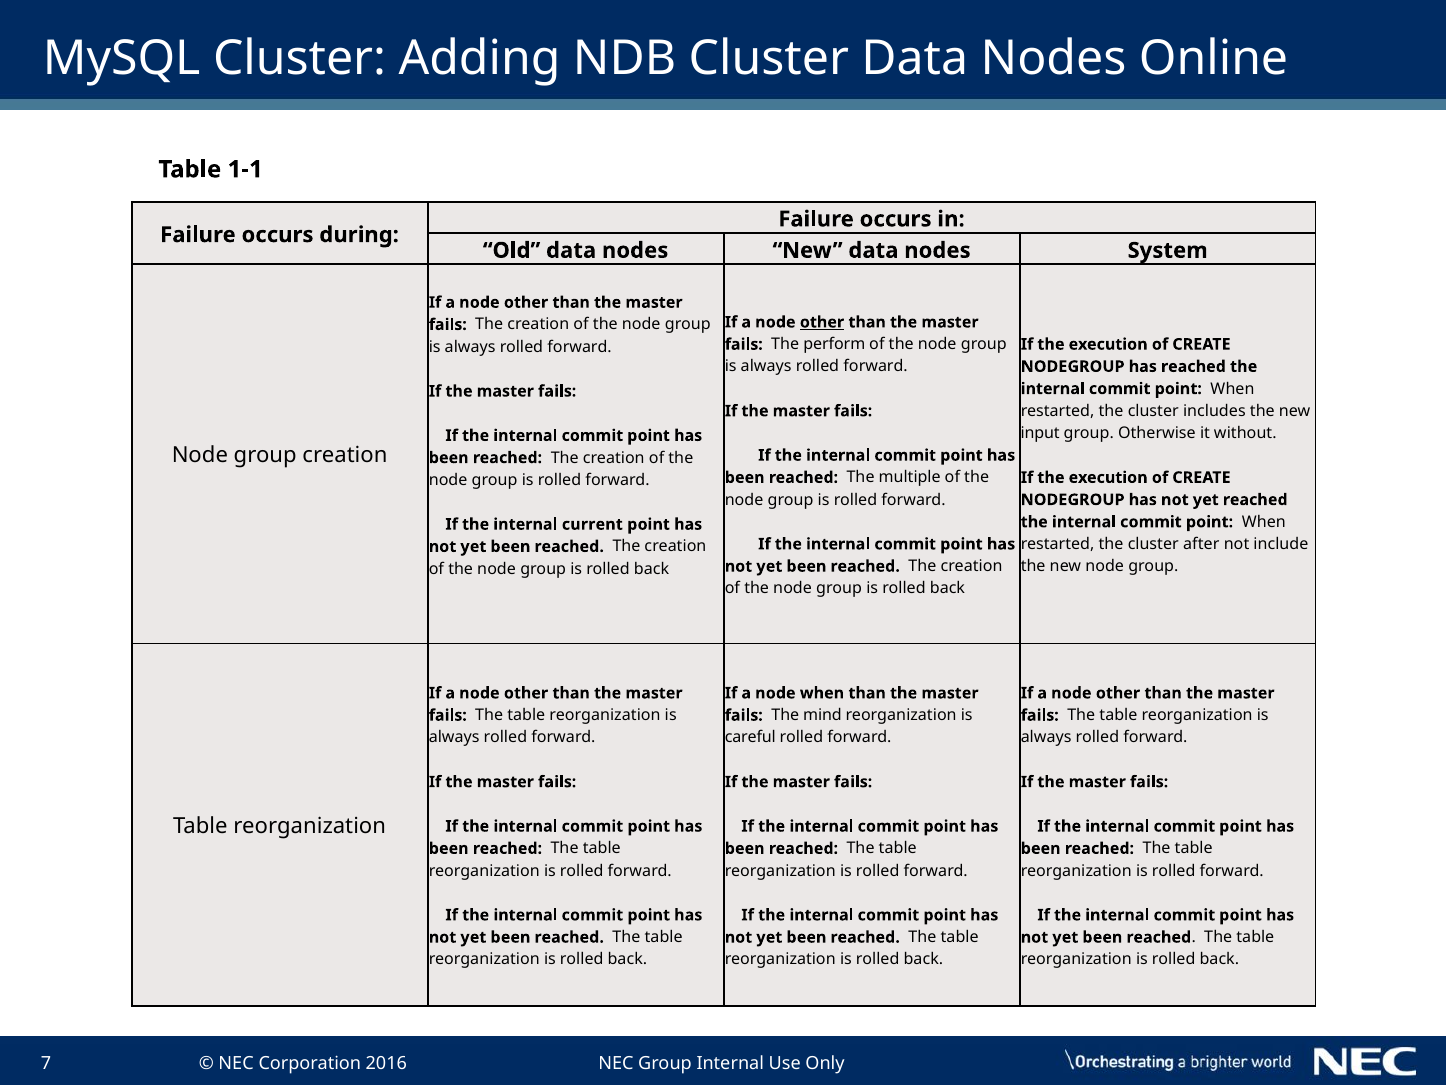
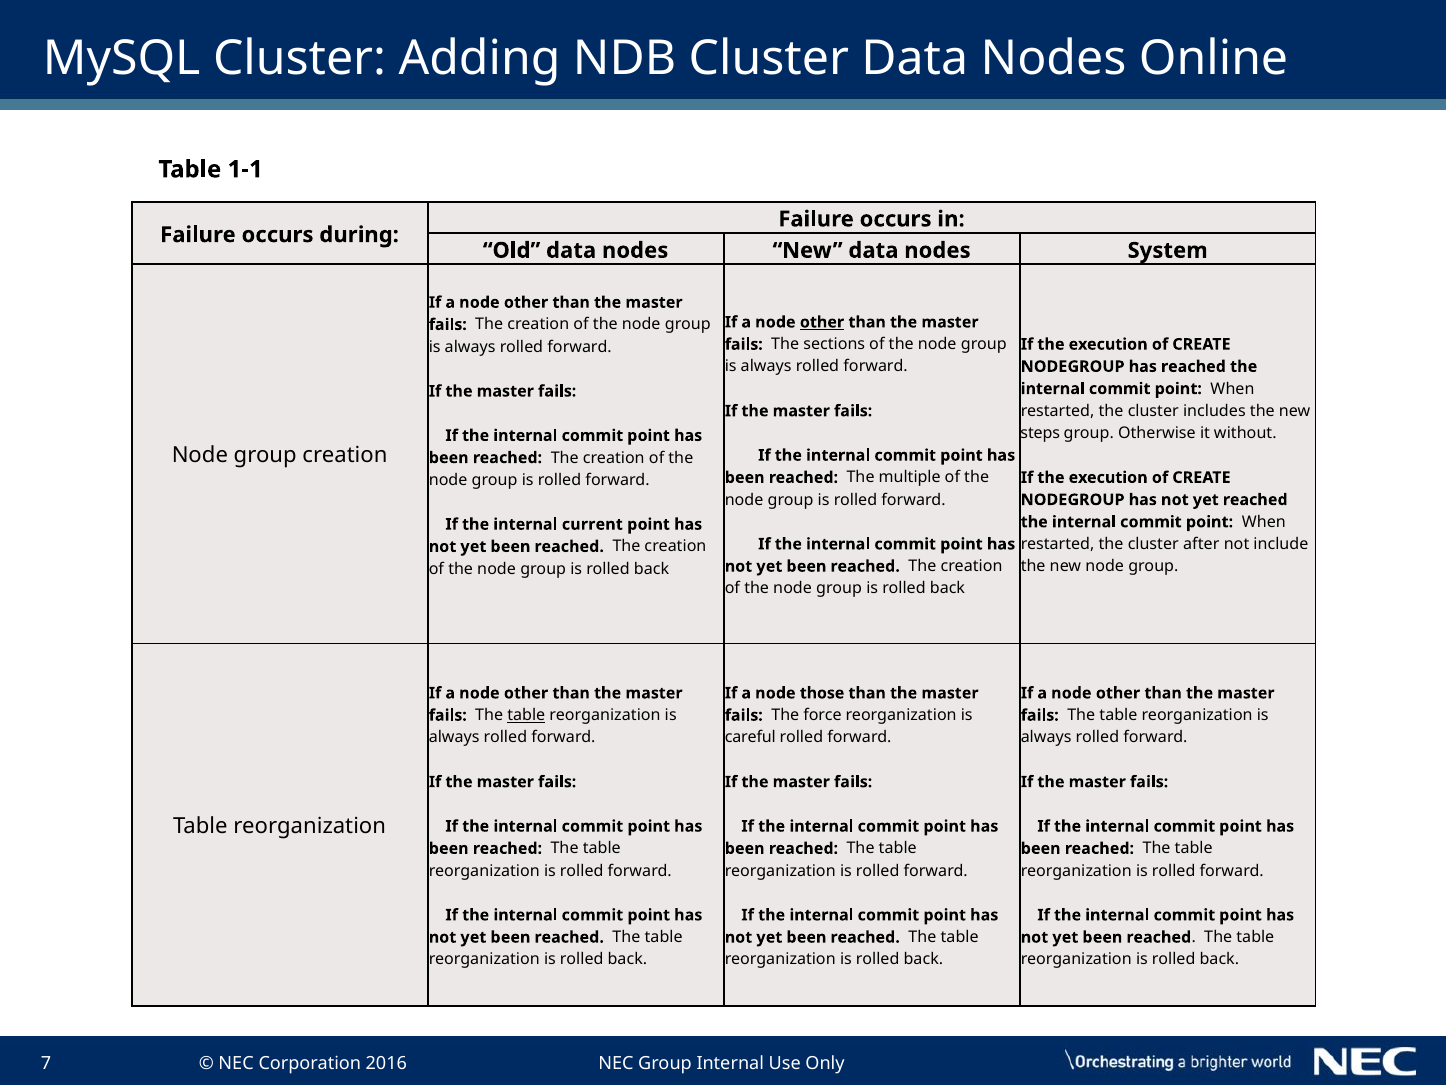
perform: perform -> sections (834, 344)
input: input -> steps (1040, 433)
node when: when -> those (822, 693)
table underline: none -> present (526, 715)
mind: mind -> force (822, 715)
